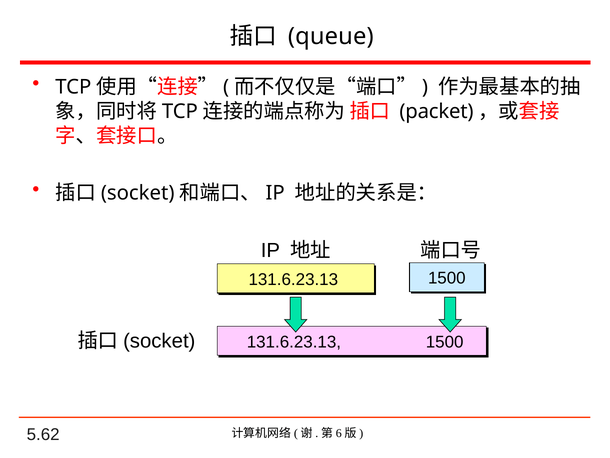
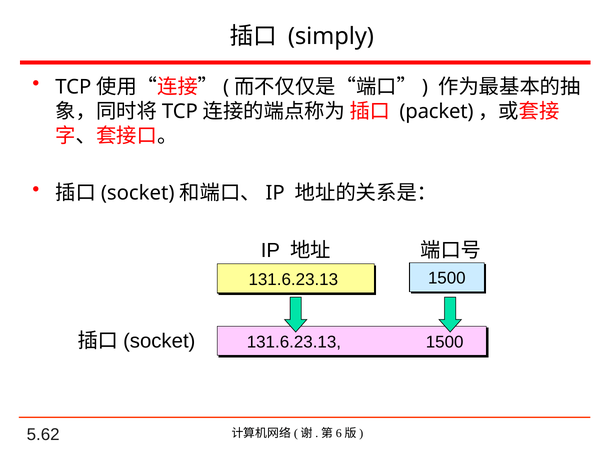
queue: queue -> simply (331, 36)
